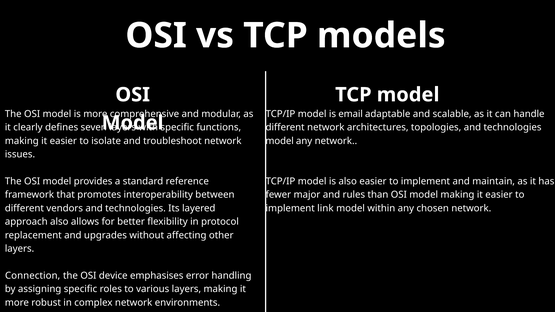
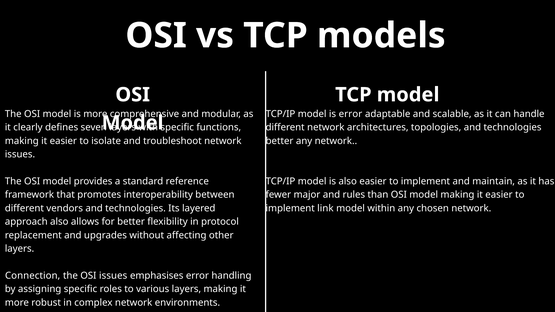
is email: email -> error (351, 114)
model: model -> better (280, 141)
OSI device: device -> issues (113, 276)
